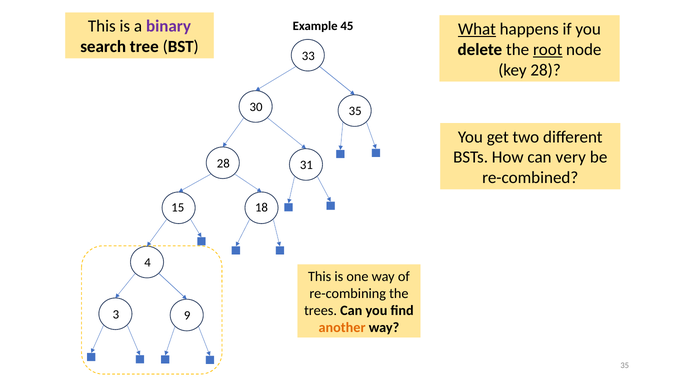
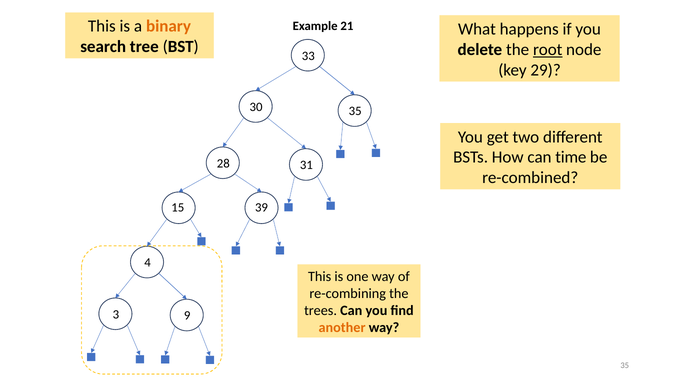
binary colour: purple -> orange (168, 26)
45: 45 -> 21 (347, 26)
What underline: present -> none (477, 29)
key 28: 28 -> 29 (546, 70)
very: very -> time (571, 157)
18: 18 -> 39 (261, 208)
